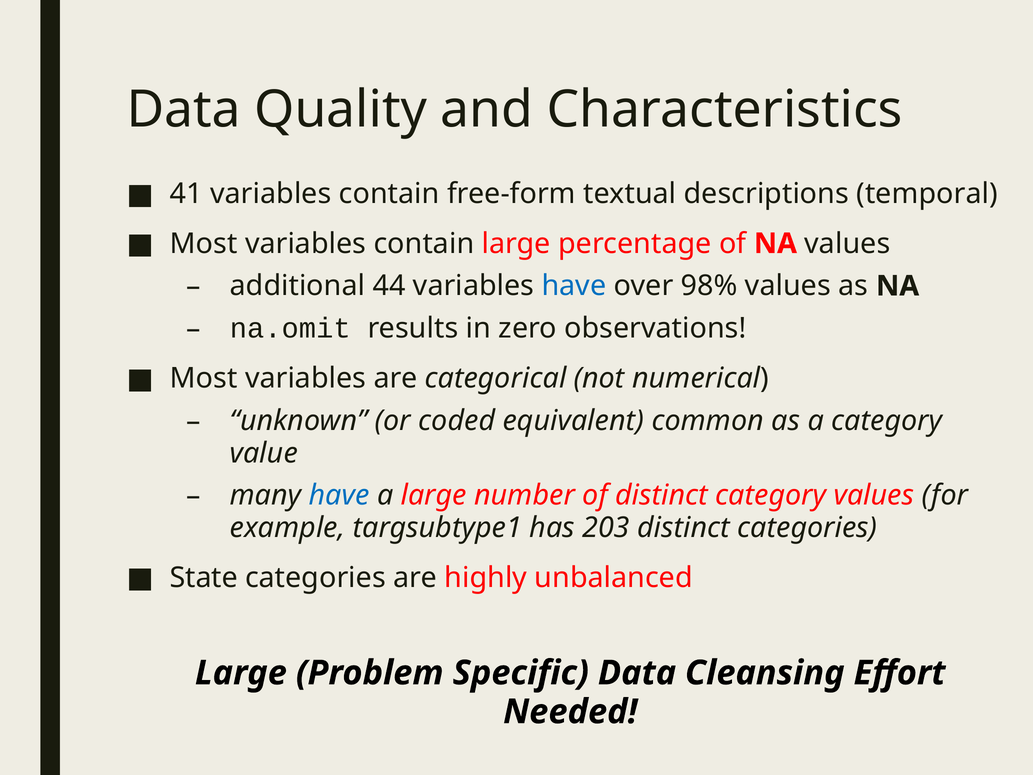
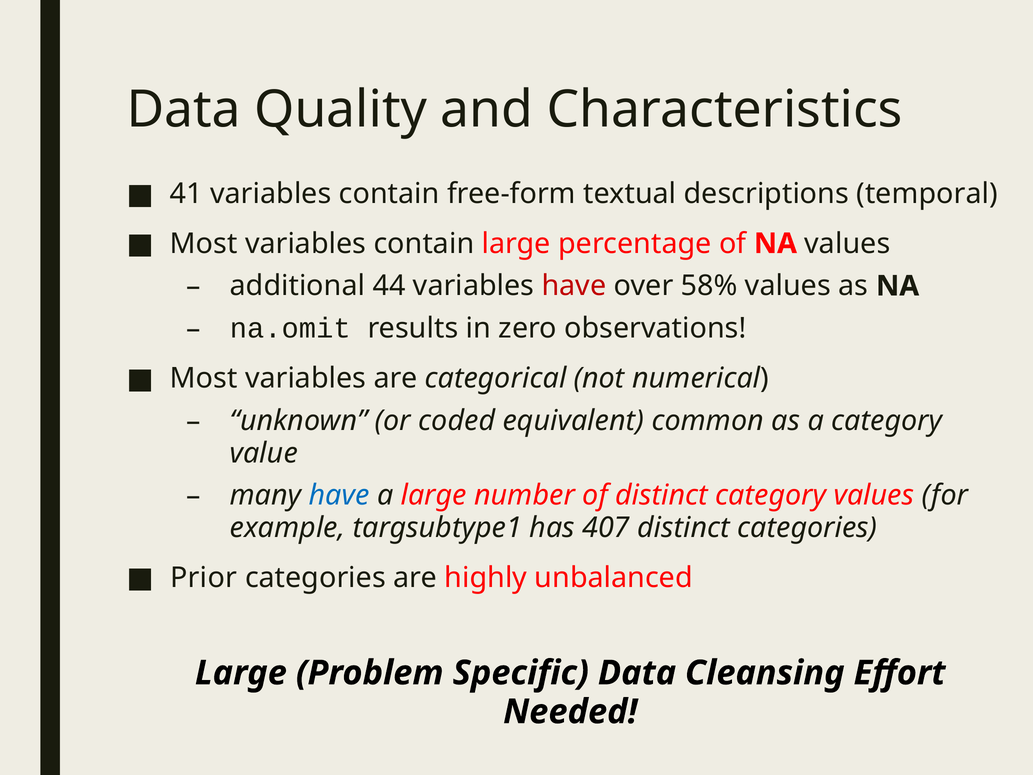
have colour: blue -> red (574, 286)
98%: 98% -> 58% (709, 286)
203: 203 -> 407 (606, 528)
State: State -> Prior (204, 577)
